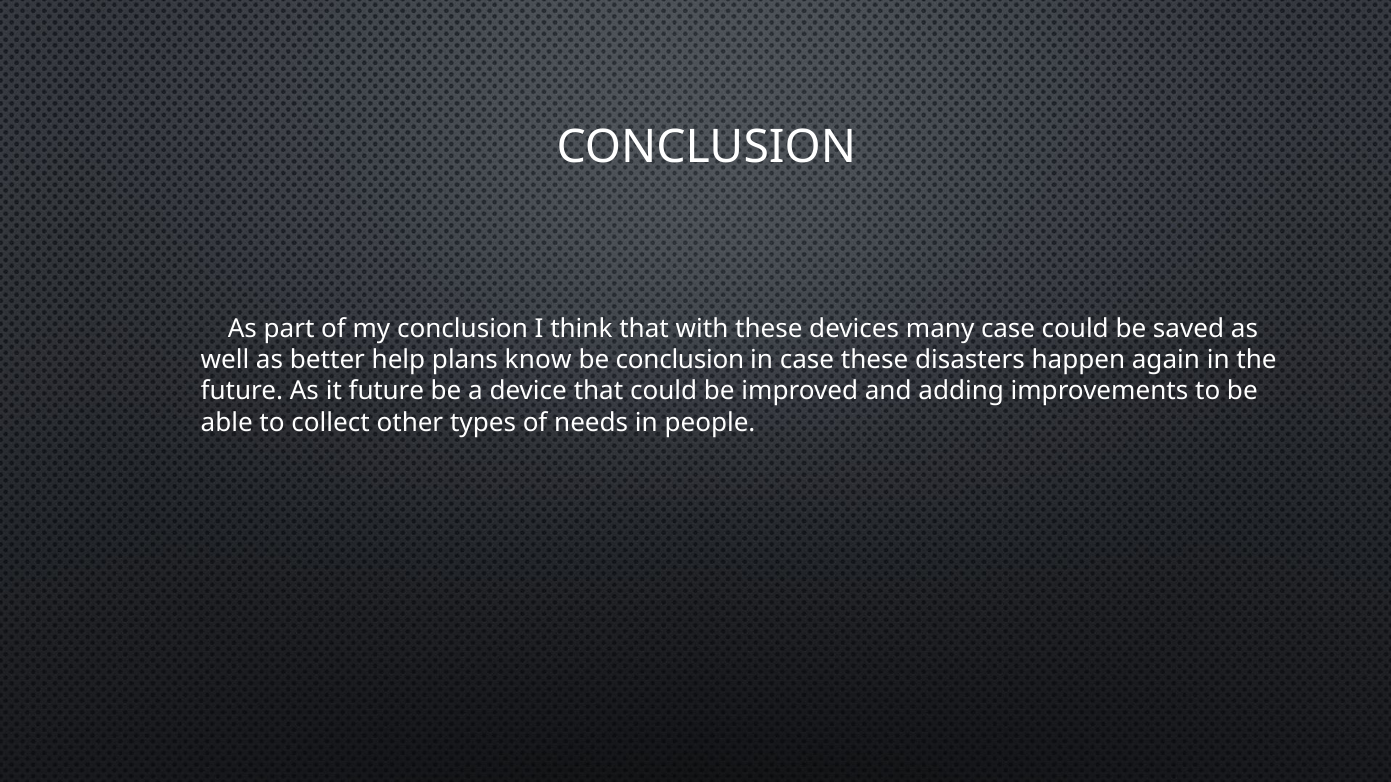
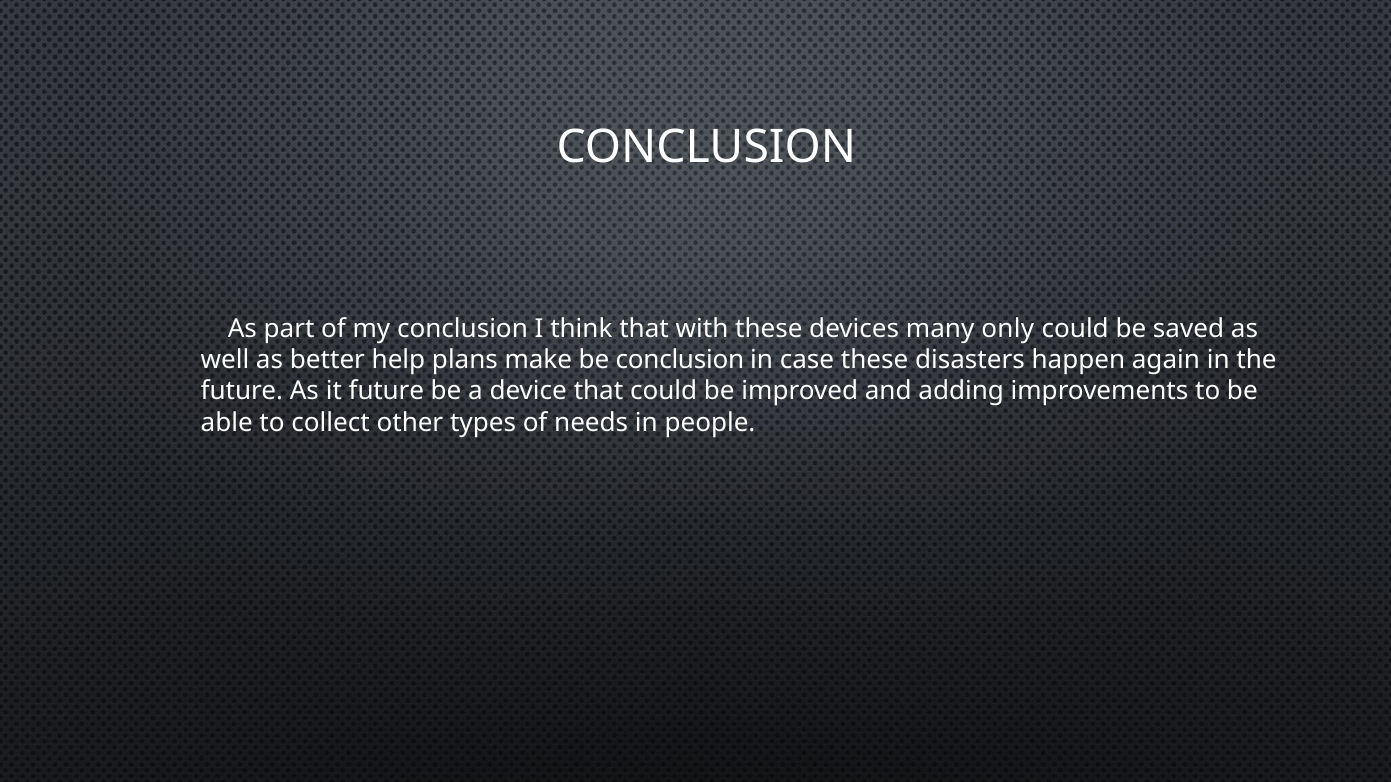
many case: case -> only (1008, 329)
know: know -> make (538, 360)
